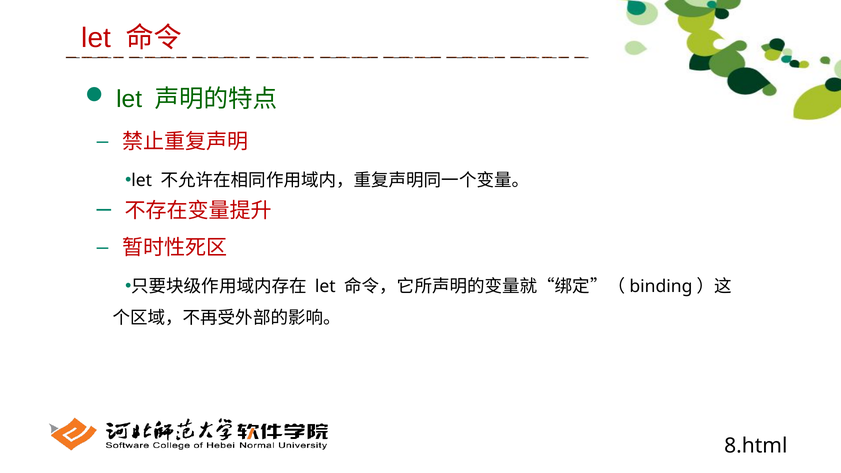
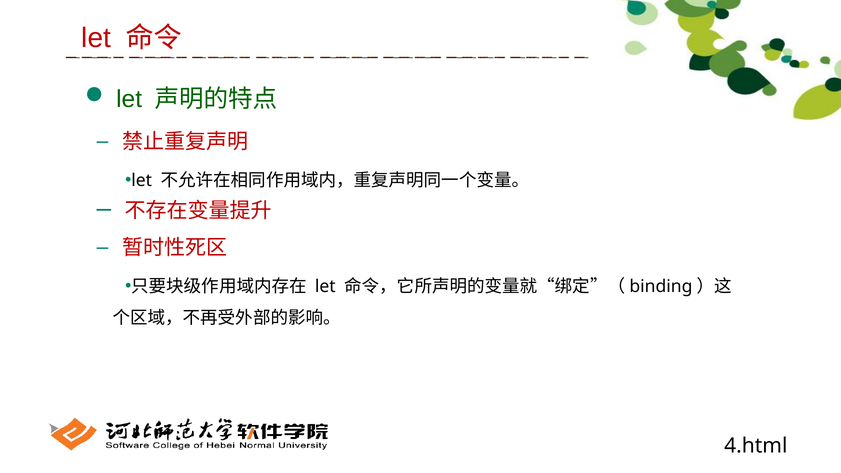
8.html: 8.html -> 4.html (756, 446)
